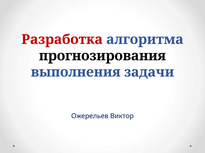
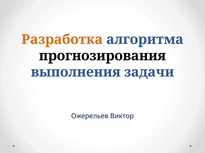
Разработка colour: red -> orange (62, 40)
